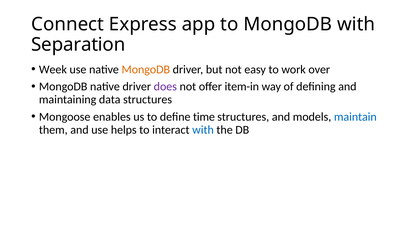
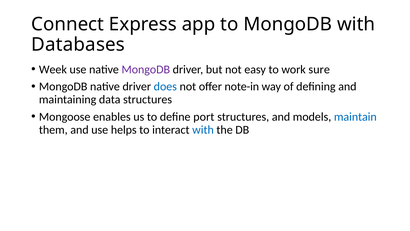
Separation: Separation -> Databases (78, 45)
MongoDB colour: orange -> purple (146, 69)
over: over -> sure (319, 69)
does colour: purple -> blue (165, 87)
item-in: item-in -> note-in (242, 87)
time: time -> port (204, 117)
